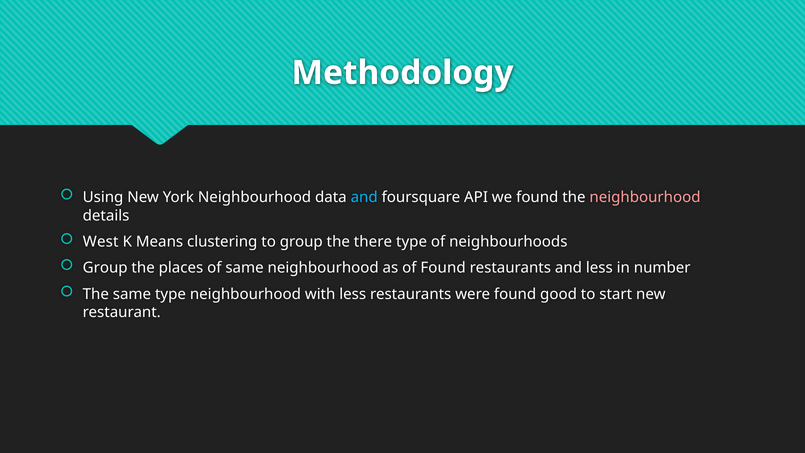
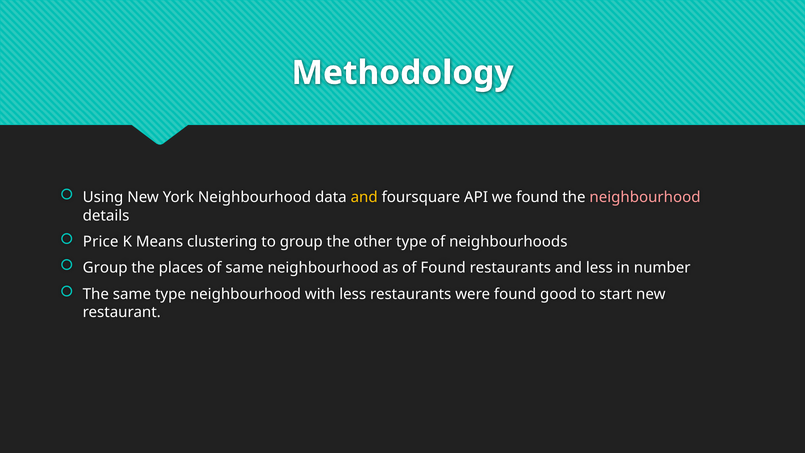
and colour: light blue -> yellow (364, 197)
West: West -> Price (101, 242)
there: there -> other (373, 242)
